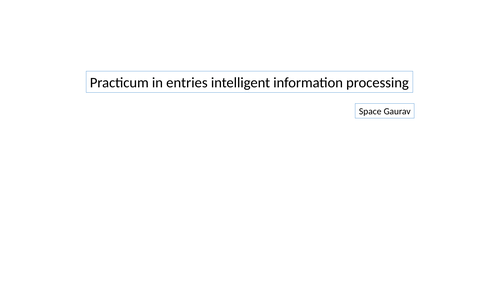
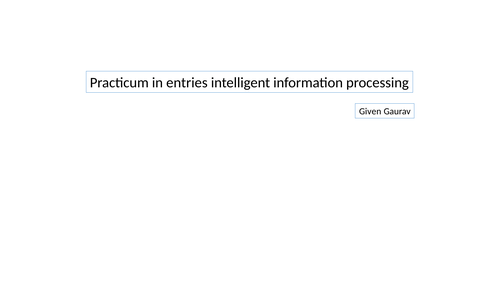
Space: Space -> Given (370, 111)
